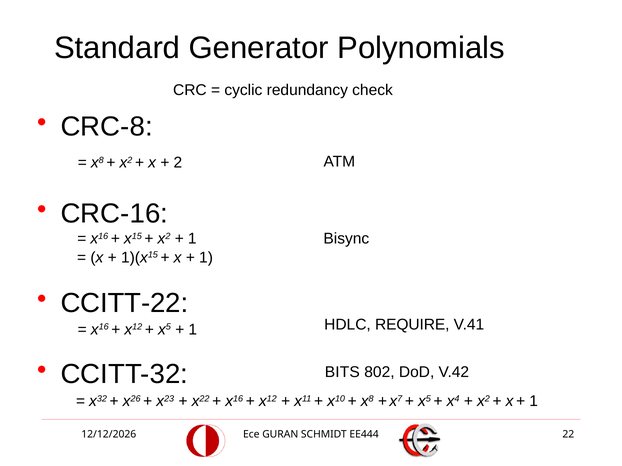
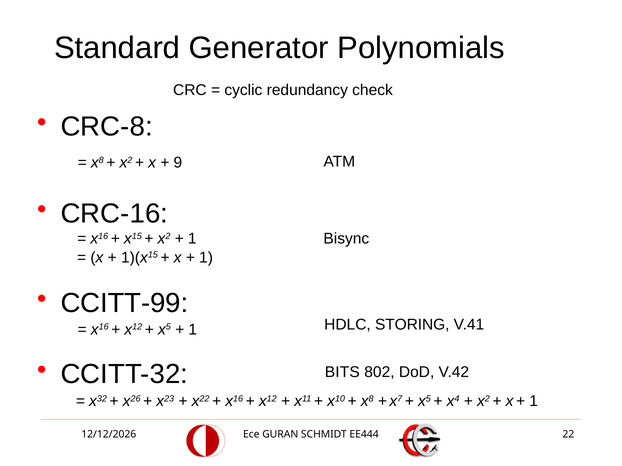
2: 2 -> 9 (178, 163)
CCITT-22: CCITT-22 -> CCITT-99 (124, 304)
REQUIRE: REQUIRE -> STORING (412, 325)
